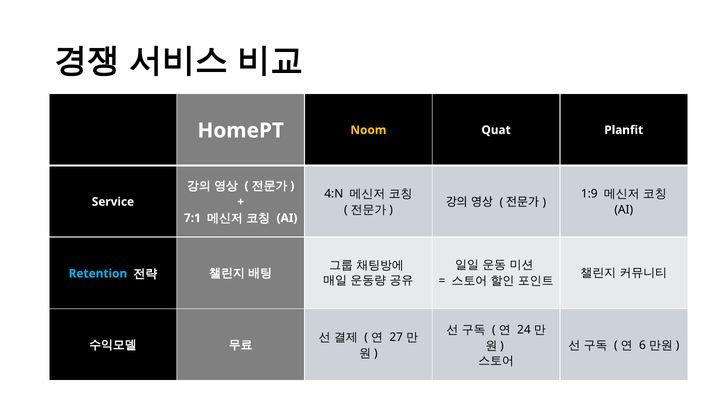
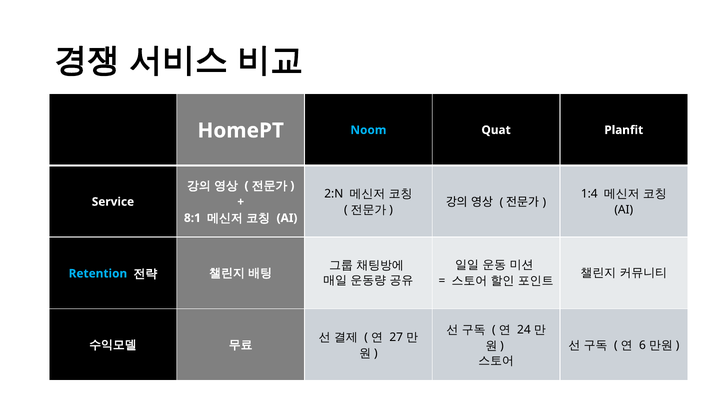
Noom colour: yellow -> light blue (368, 130)
4:N: 4:N -> 2:N (334, 194)
1:9: 1:9 -> 1:4 (589, 194)
7:1: 7:1 -> 8:1 (192, 218)
